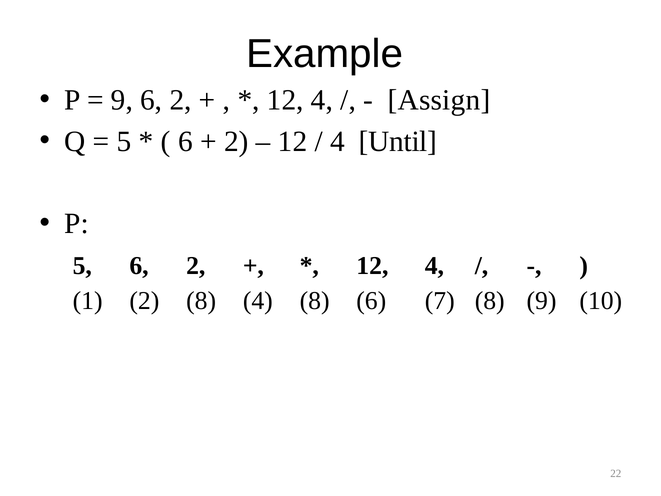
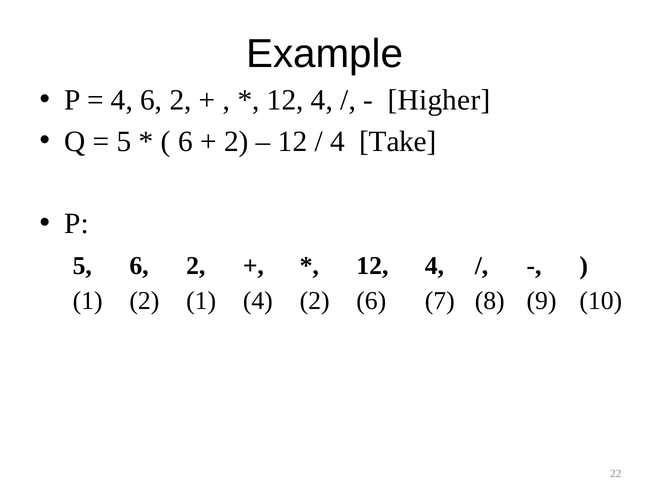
9: 9 -> 4 (122, 100)
Assign: Assign -> Higher (439, 100)
Until: Until -> Take (398, 141)
2 8: 8 -> 1 (201, 301)
4 8: 8 -> 2 (315, 301)
